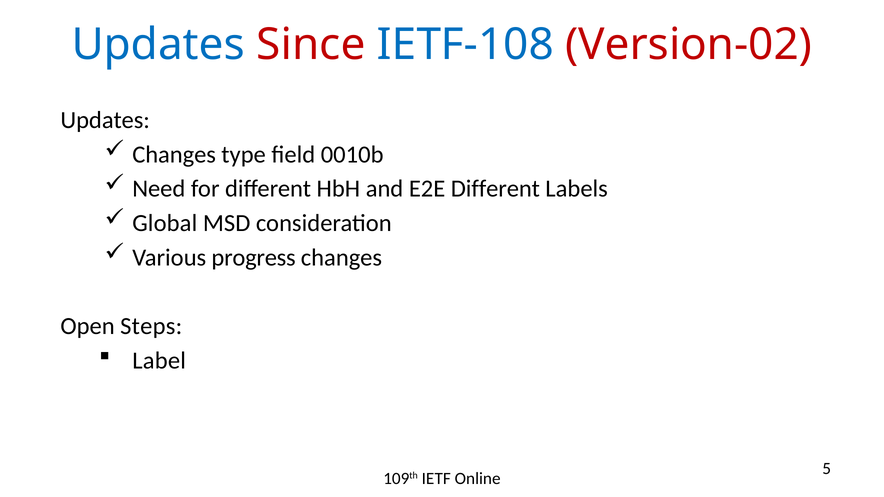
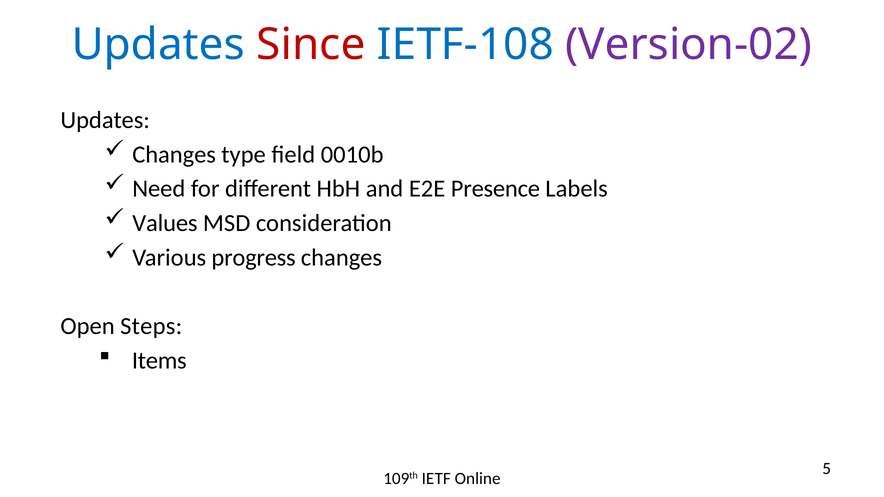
Version-02 colour: red -> purple (689, 45)
E2E Different: Different -> Presence (495, 189)
Global: Global -> Values (165, 223)
Label: Label -> Items (159, 361)
